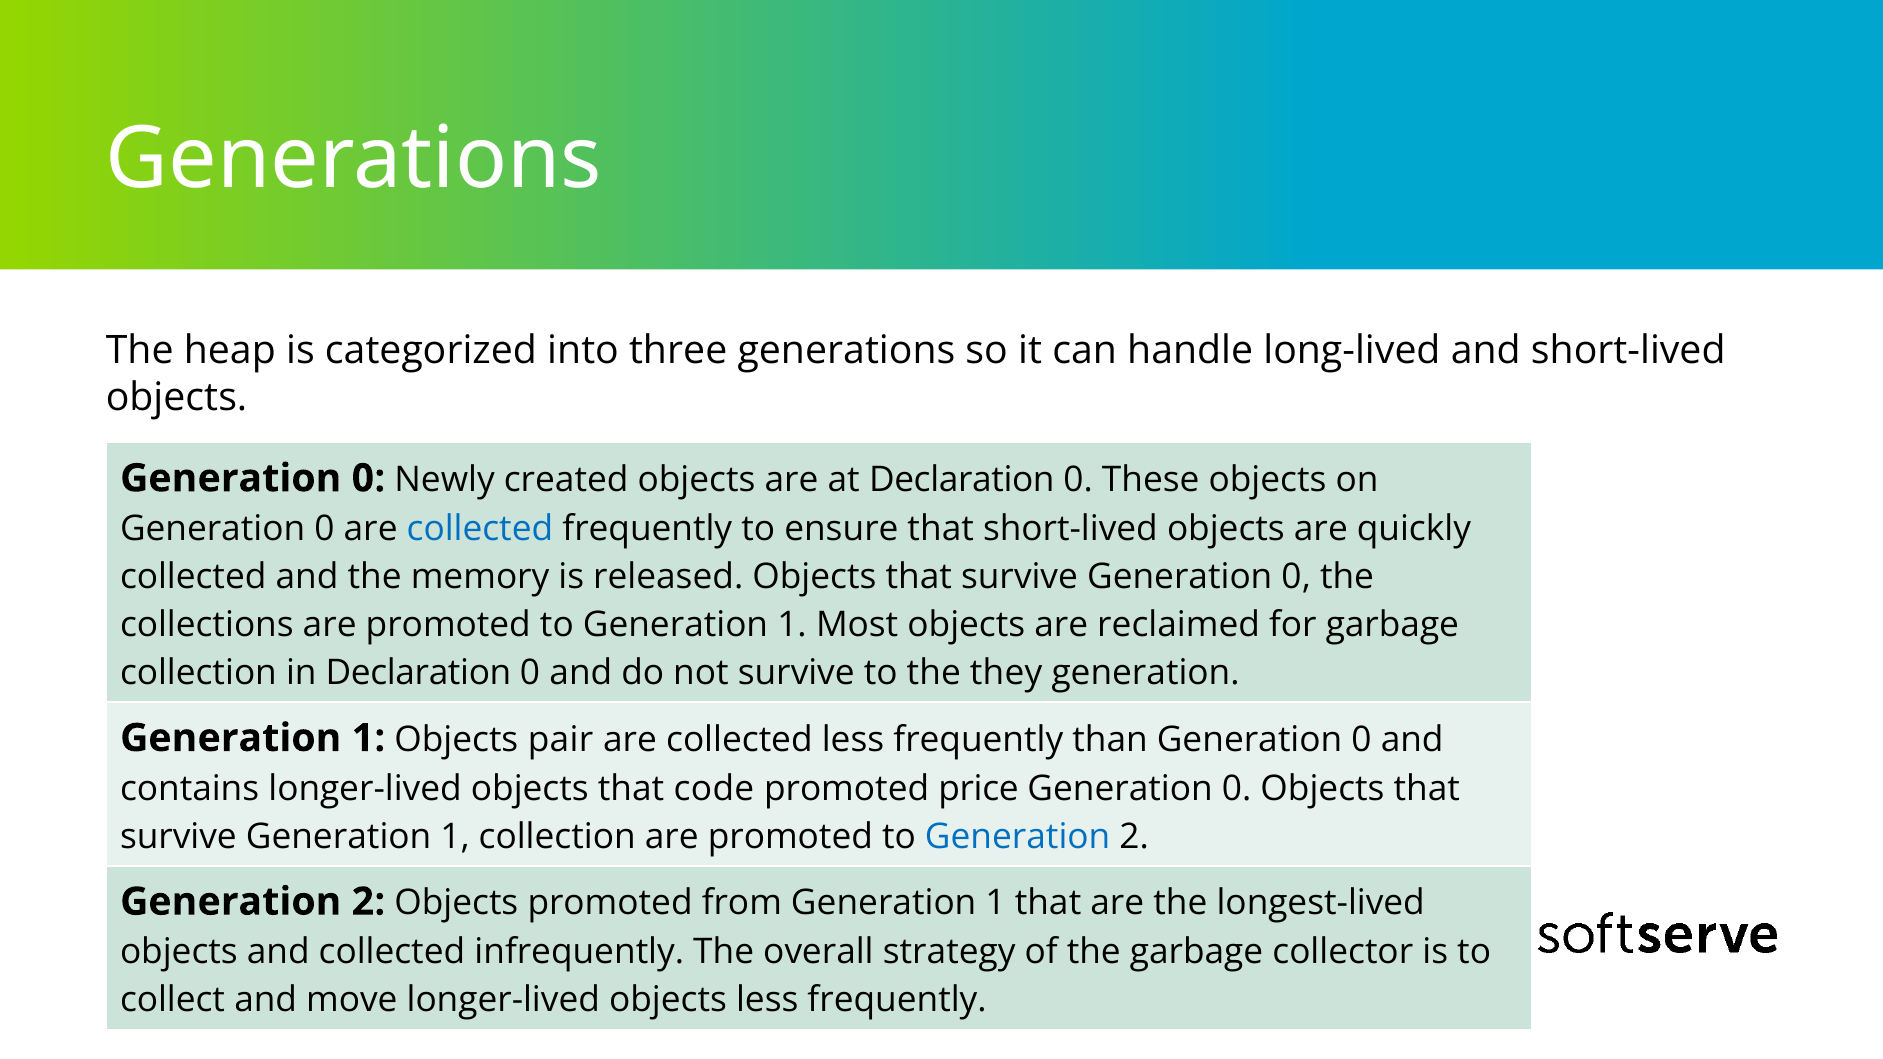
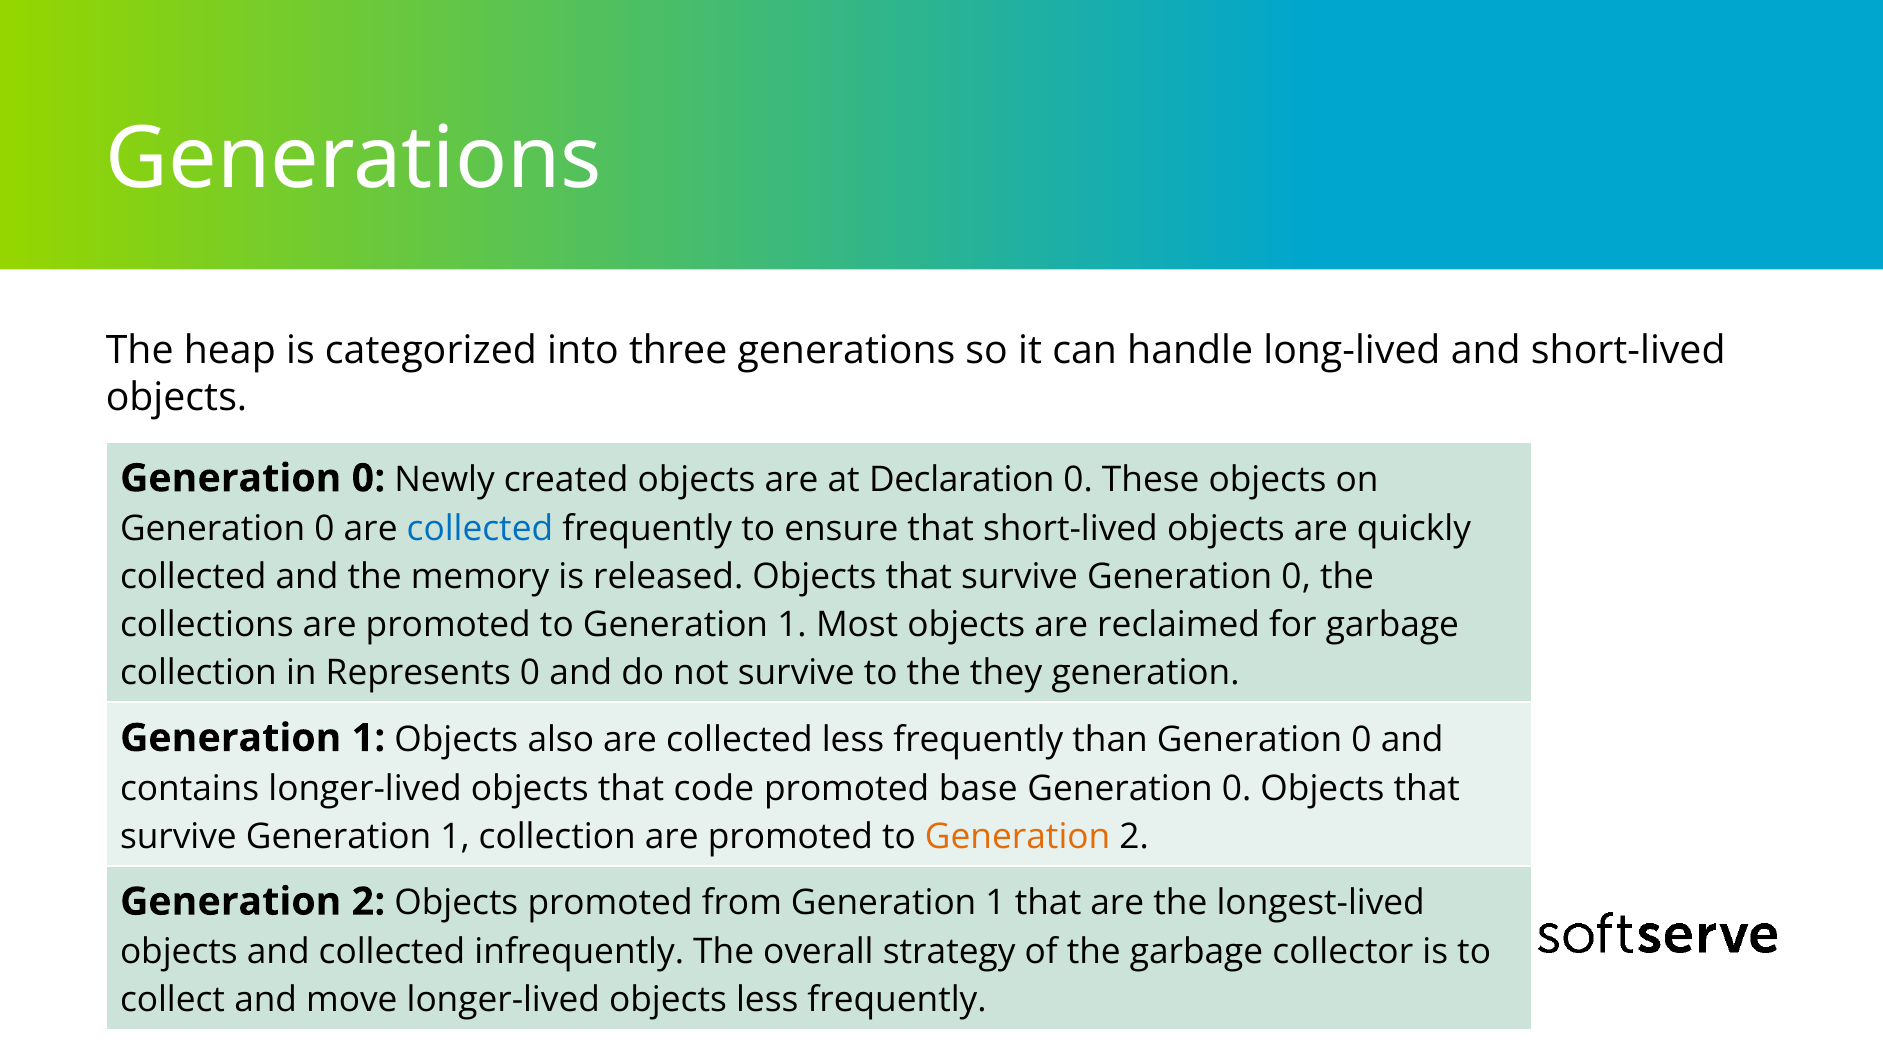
in Declaration: Declaration -> Represents (418, 673)
pair: pair -> also (561, 740)
price: price -> base (978, 789)
Generation colour: blue -> orange (1018, 837)
